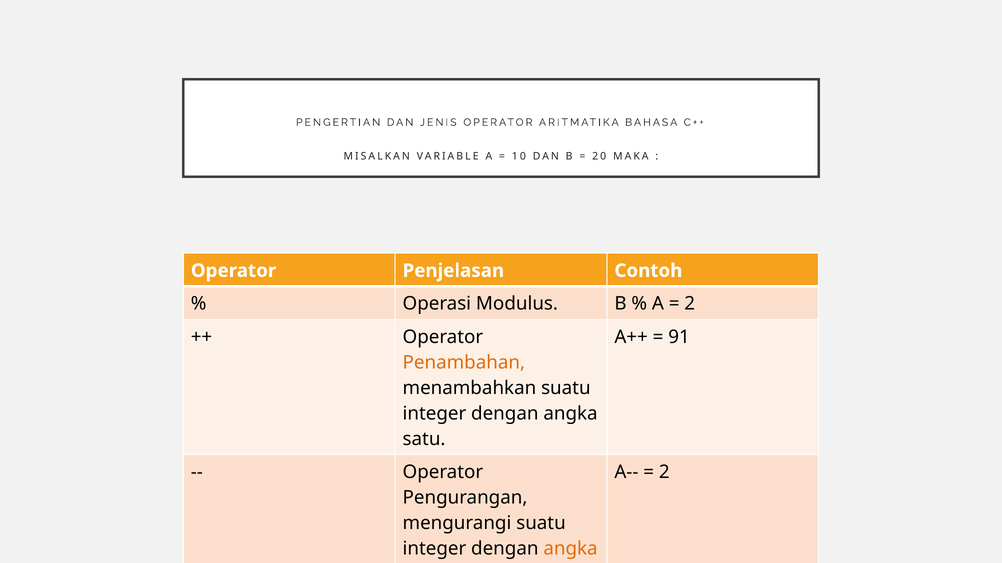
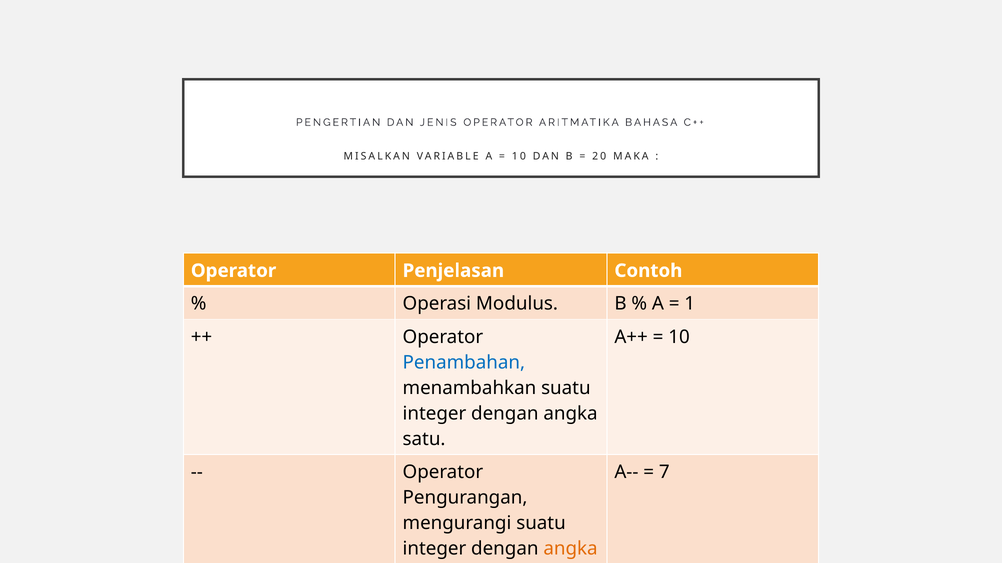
2: 2 -> 1 (690, 304)
91: 91 -> 10 (679, 337)
Penambahan colour: orange -> blue (464, 363)
2: 2 -> 7 (664, 473)
